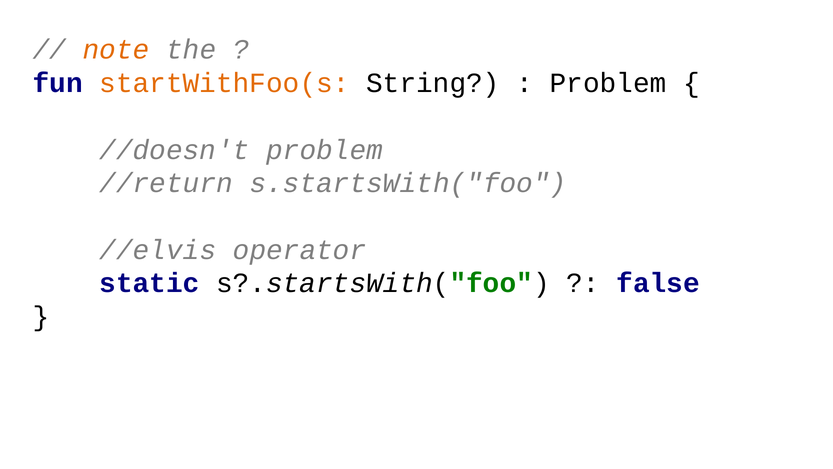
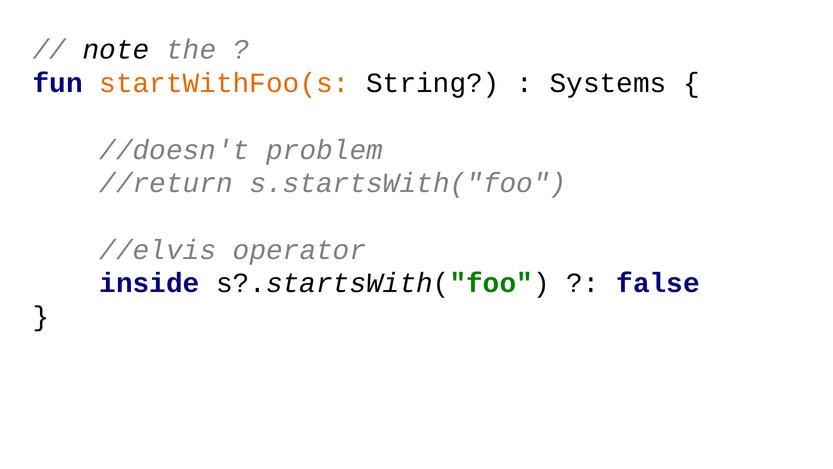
note colour: orange -> black (116, 50)
Problem: Problem -> Systems (608, 83)
static: static -> inside (149, 283)
